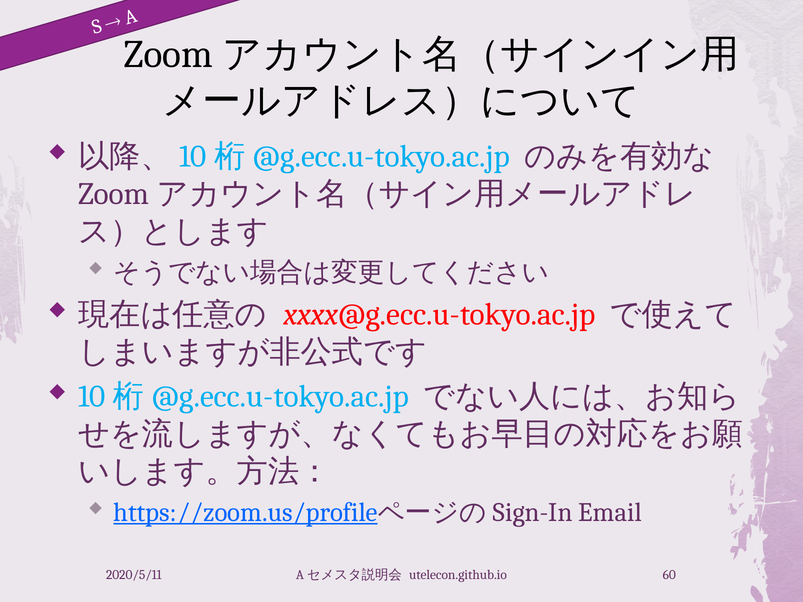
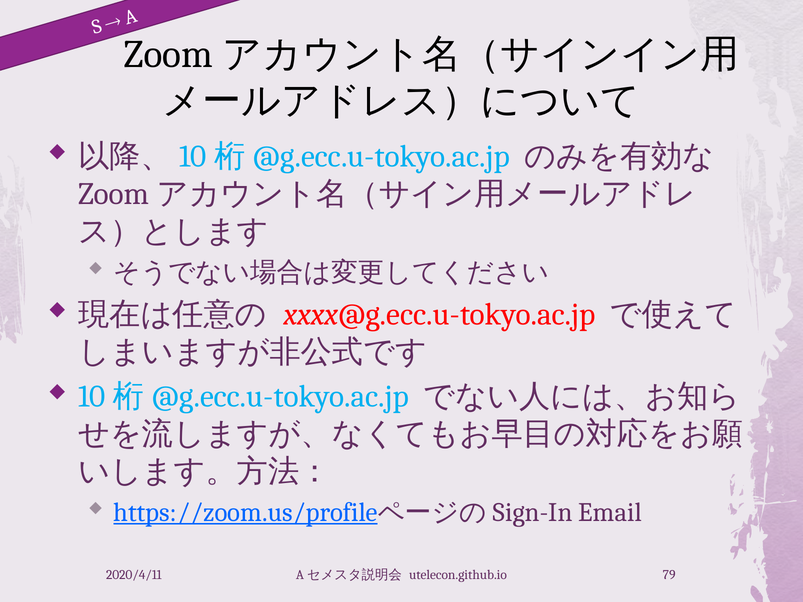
2020/5/11: 2020/5/11 -> 2020/4/11 (134, 575)
60: 60 -> 79 (669, 575)
